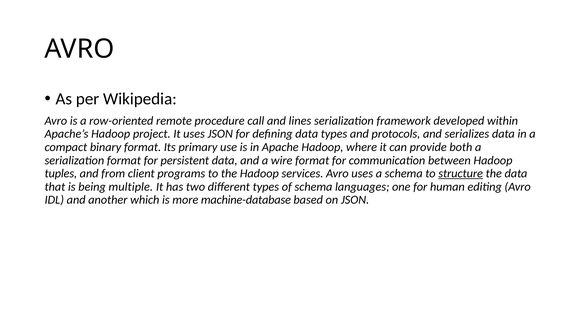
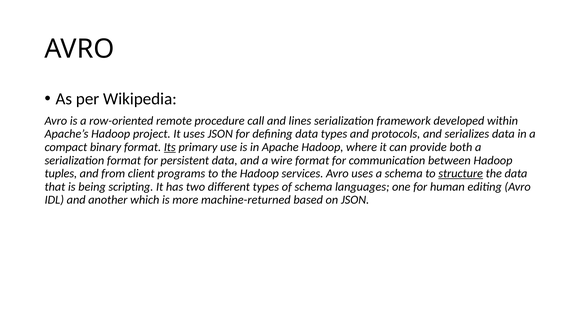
Its underline: none -> present (170, 147)
multiple: multiple -> scripting (131, 187)
machine-database: machine-database -> machine-returned (246, 200)
